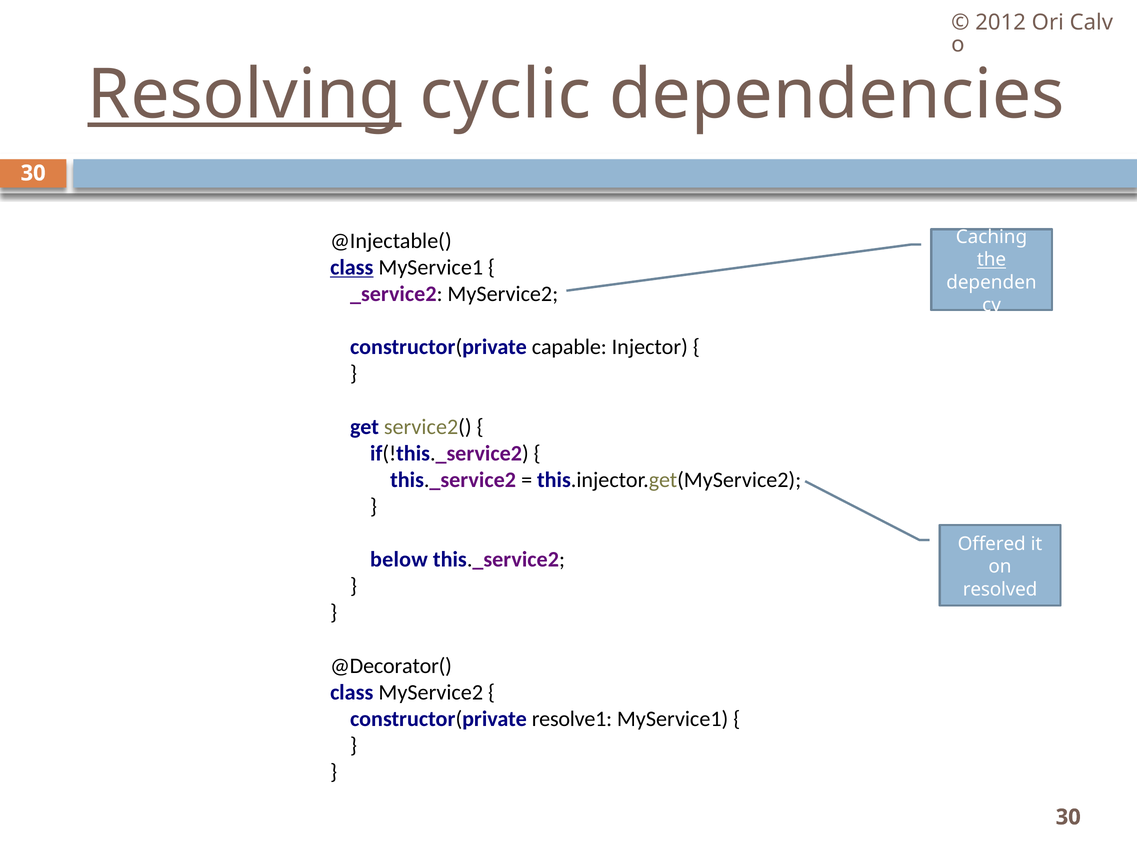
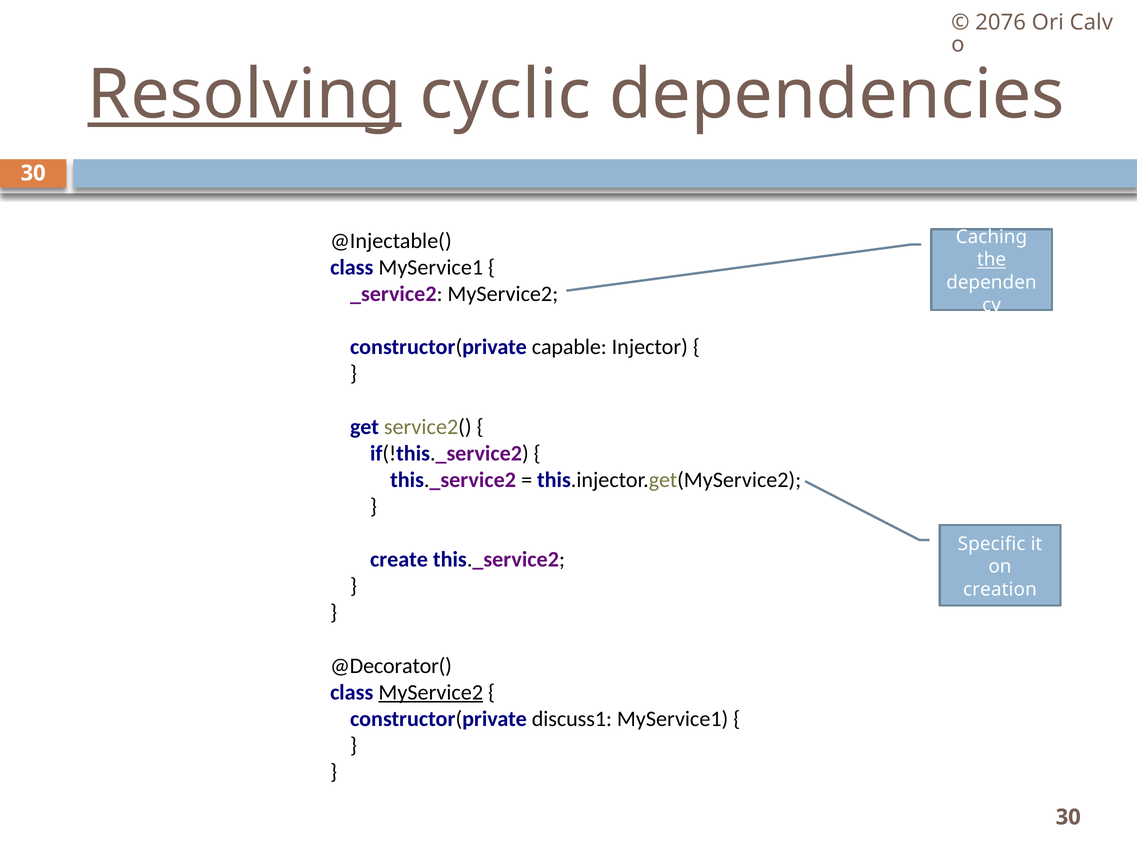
2012: 2012 -> 2076 (1001, 22)
class underline: present -> none (352, 267)
Offered: Offered -> Specific (992, 544)
below: below -> create (399, 559)
resolved: resolved -> creation (1000, 589)
MyService2 underline: none -> present (431, 692)
resolve1: resolve1 -> discuss1 (572, 719)
